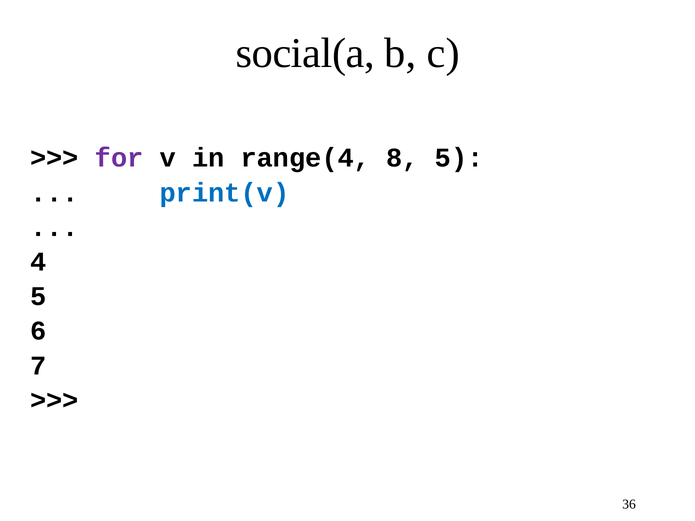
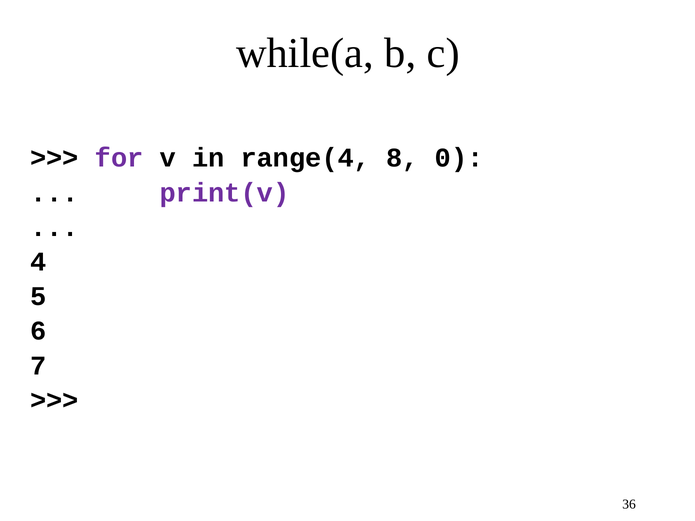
social(a: social(a -> while(a (305, 53)
8 5: 5 -> 0 (459, 158)
print(v colour: blue -> purple (224, 193)
